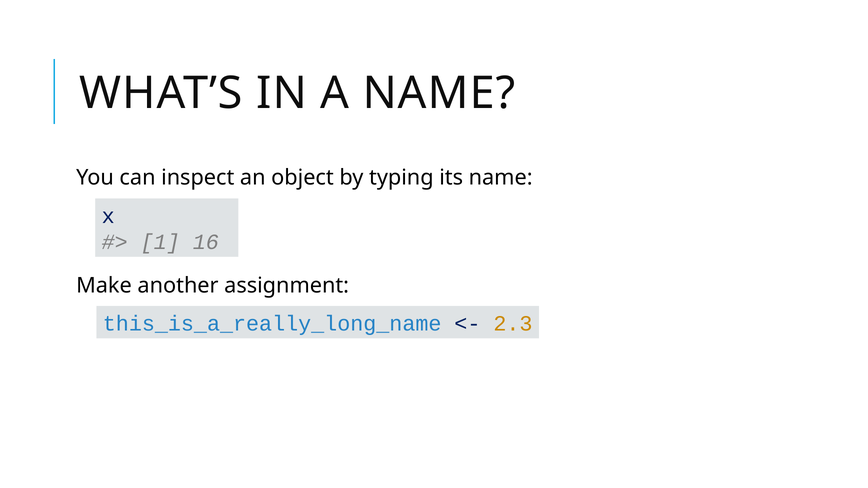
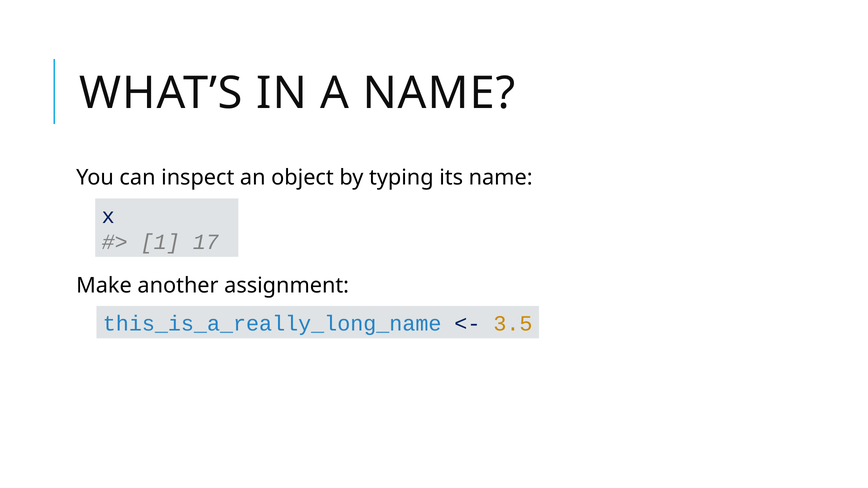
16: 16 -> 17 (206, 242)
2.3: 2.3 -> 3.5 (513, 324)
